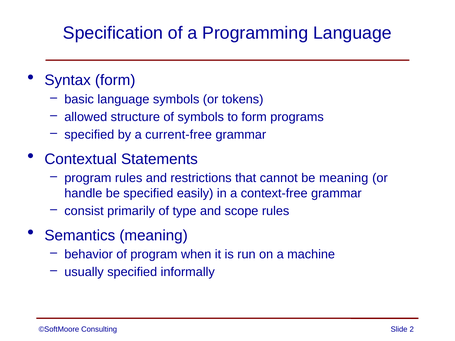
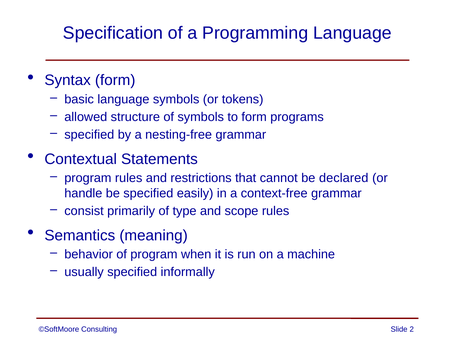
current-free: current-free -> nesting-free (179, 135)
be meaning: meaning -> declared (344, 178)
